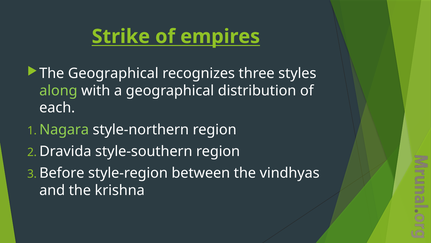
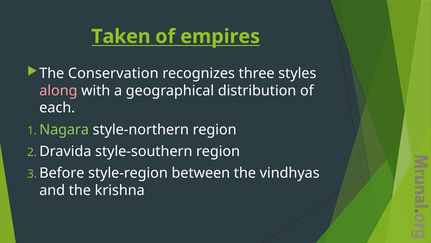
Strike: Strike -> Taken (121, 36)
The Geographical: Geographical -> Conservation (113, 73)
along colour: light green -> pink (58, 90)
